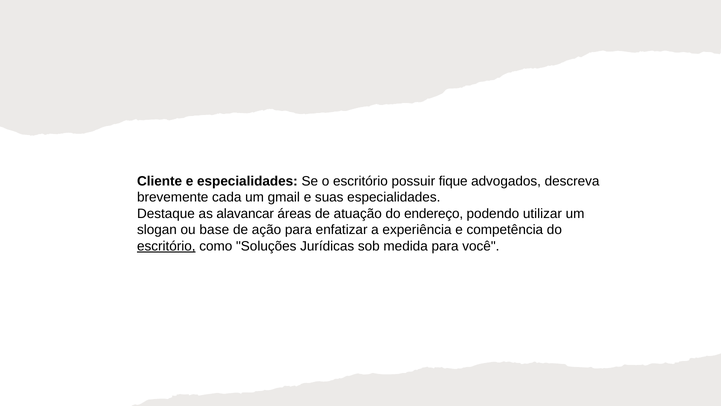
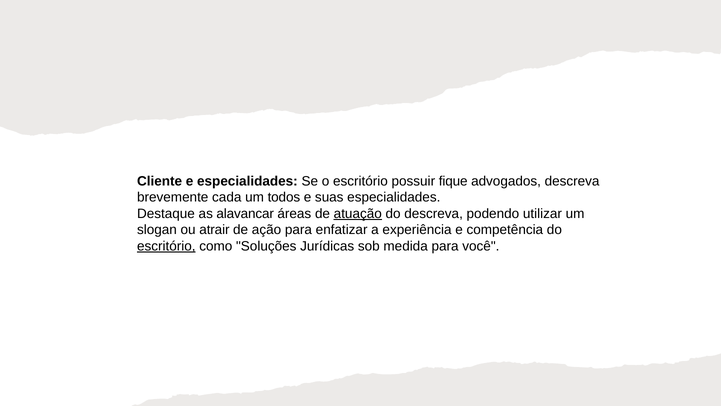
gmail: gmail -> todos (284, 197)
atuação underline: none -> present (358, 214)
do endereço: endereço -> descreva (434, 214)
base: base -> atrair (214, 230)
